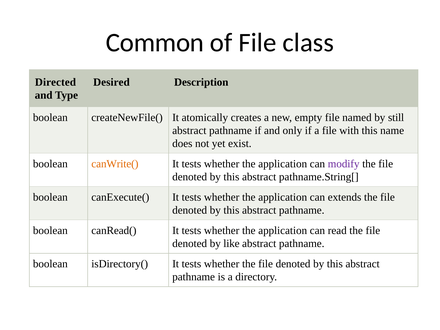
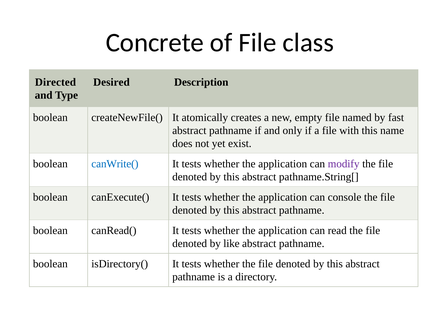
Common: Common -> Concrete (155, 43)
still: still -> fast (396, 117)
canWrite( colour: orange -> blue (115, 164)
extends: extends -> console (345, 197)
